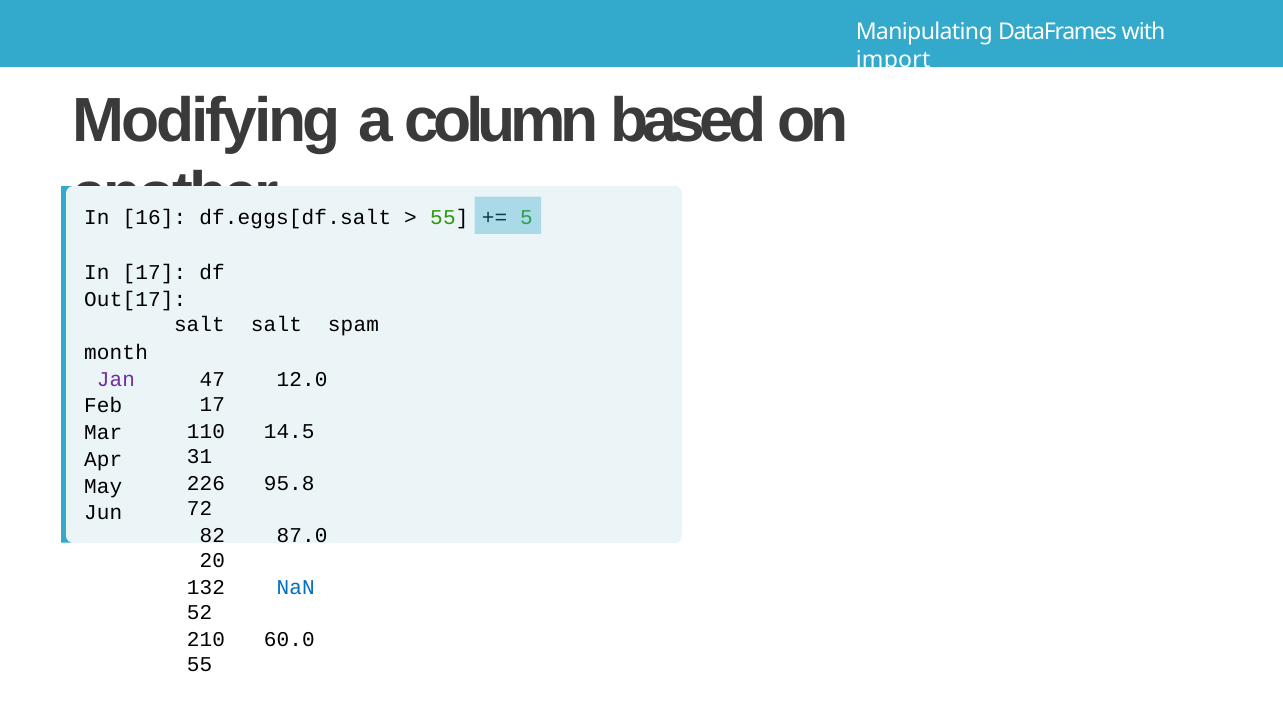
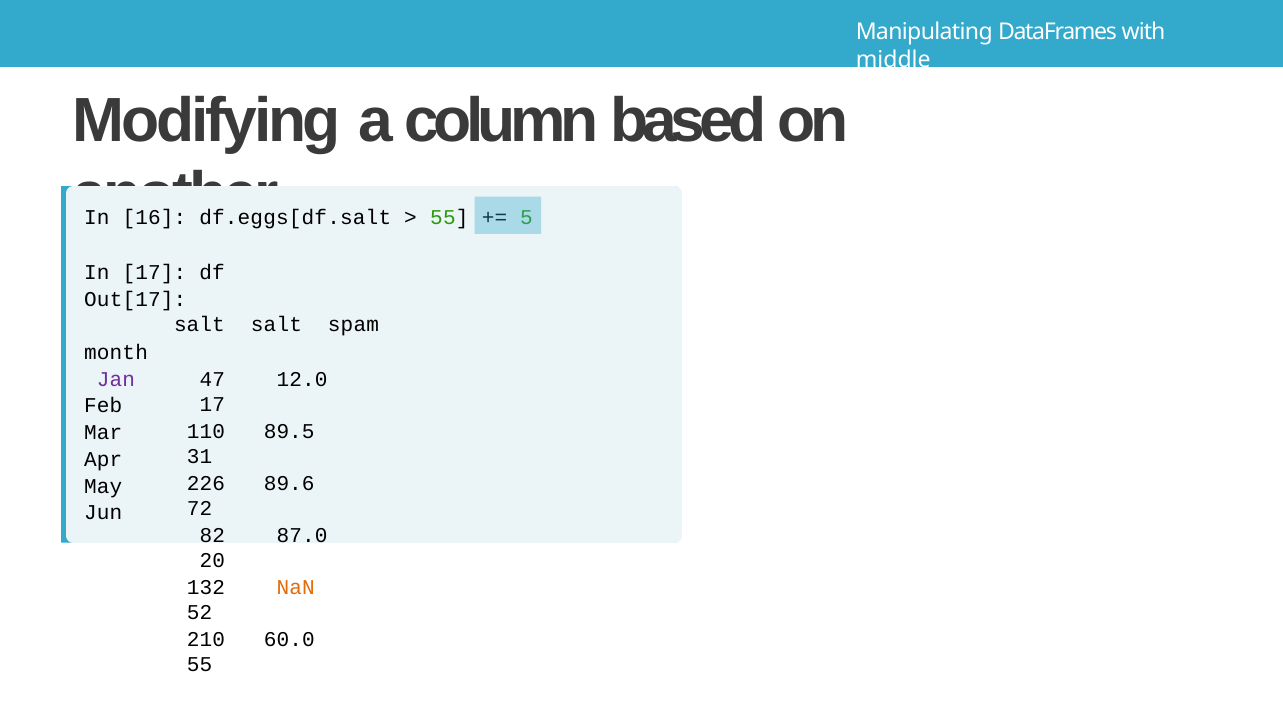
import: import -> middle (893, 60)
14.5: 14.5 -> 89.5 (289, 431)
95.8: 95.8 -> 89.6 (289, 483)
NaN colour: blue -> orange (296, 587)
